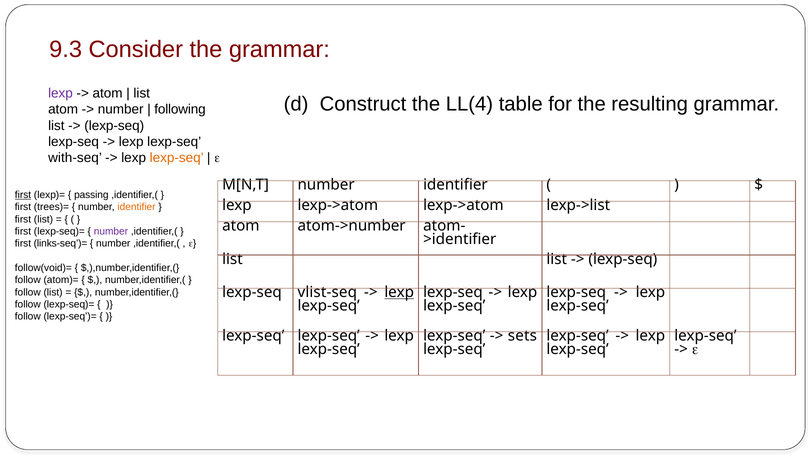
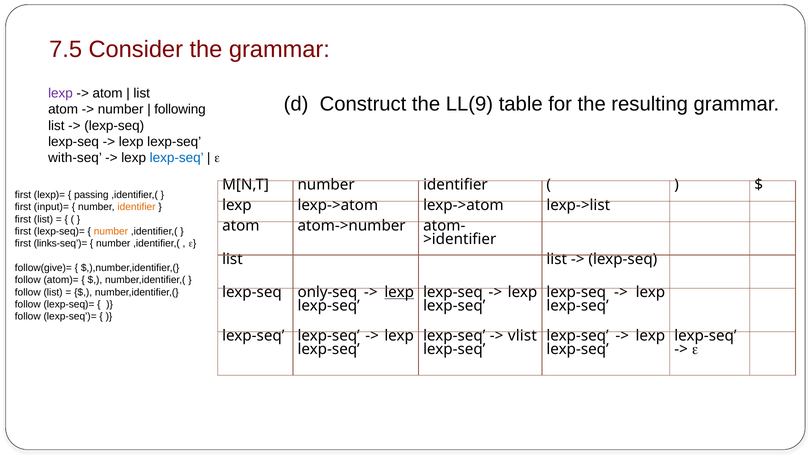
9.3: 9.3 -> 7.5 (66, 49)
LL(4: LL(4 -> LL(9 (469, 104)
lexp-seq colour: orange -> blue (177, 158)
first underline: present -> none (23, 195)
trees)=: trees)= -> input)= (51, 207)
number colour: purple -> orange (111, 231)
follow(void)=: follow(void)= -> follow(give)= (43, 268)
vlist-seq: vlist-seq -> only-seq (327, 292)
sets: sets -> vlist (522, 336)
